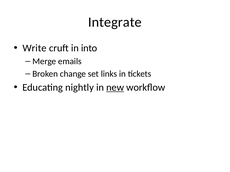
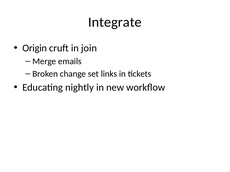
Write: Write -> Origin (35, 48)
into: into -> join (89, 48)
new underline: present -> none (115, 88)
